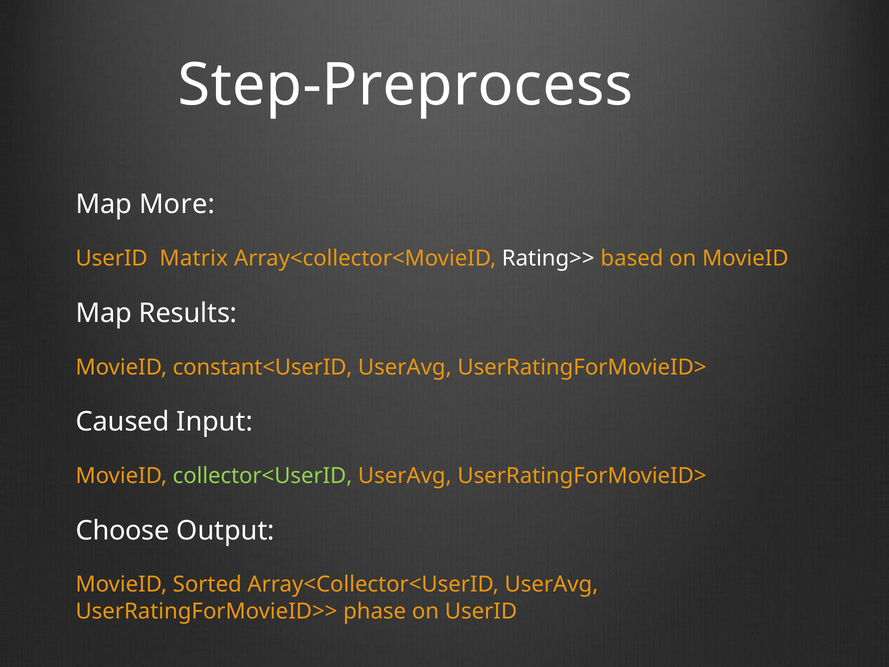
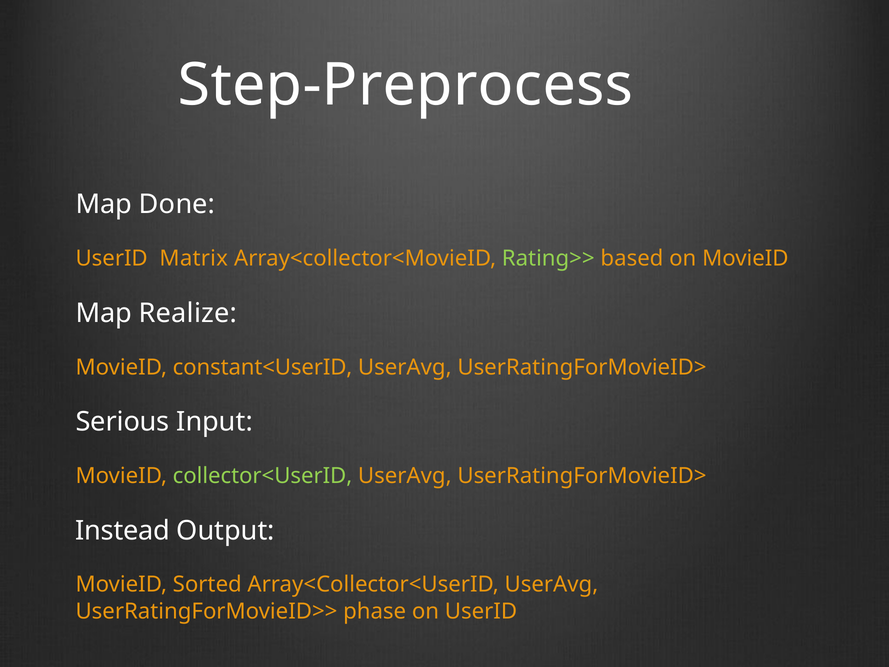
More: More -> Done (177, 204)
Rating>> colour: white -> light green (548, 258)
Results: Results -> Realize (188, 313)
Caused: Caused -> Serious (123, 422)
Choose: Choose -> Instead (123, 530)
